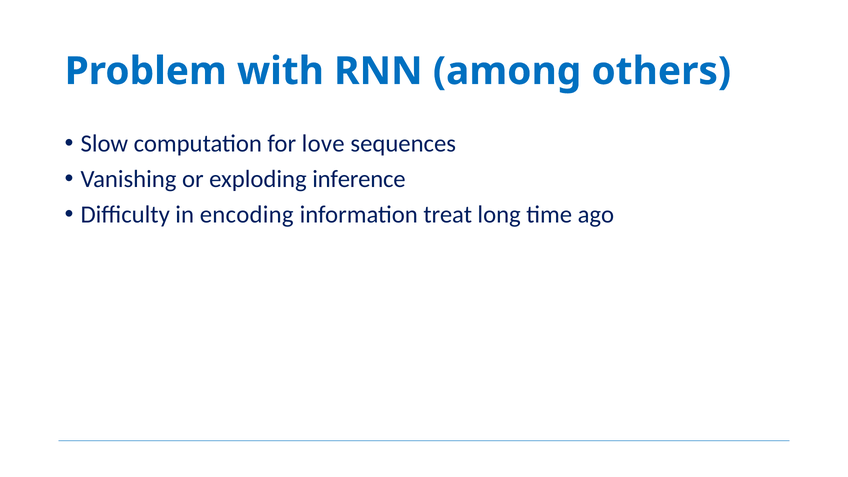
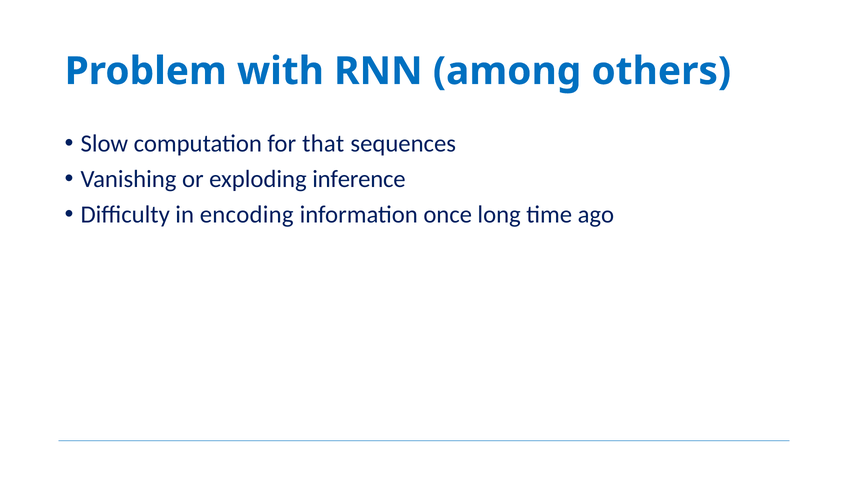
love: love -> that (323, 143)
treat: treat -> once (448, 214)
